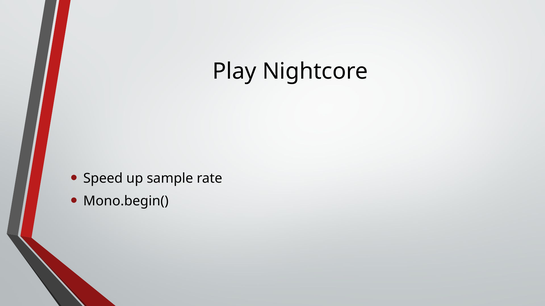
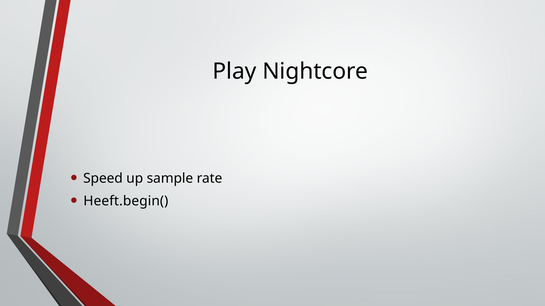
Mono.begin(: Mono.begin( -> Heeft.begin( (126, 201)
